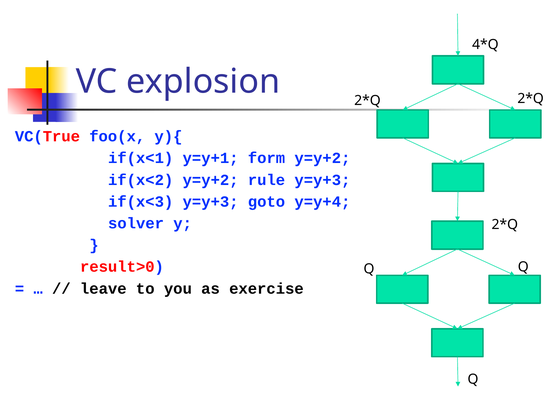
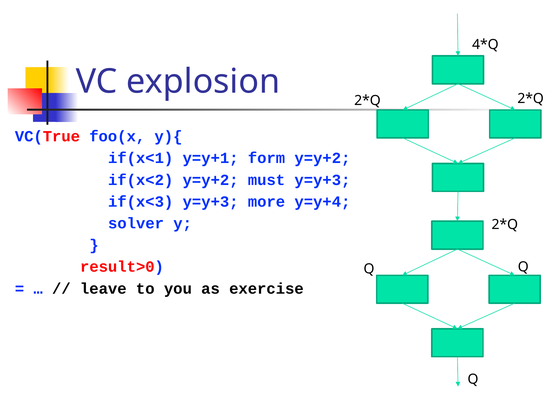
rule: rule -> must (267, 180)
goto: goto -> more (267, 201)
